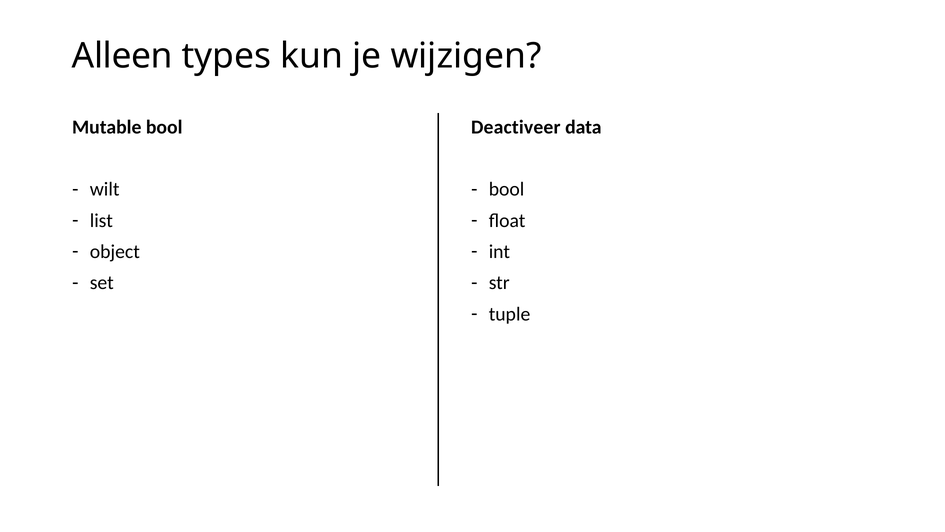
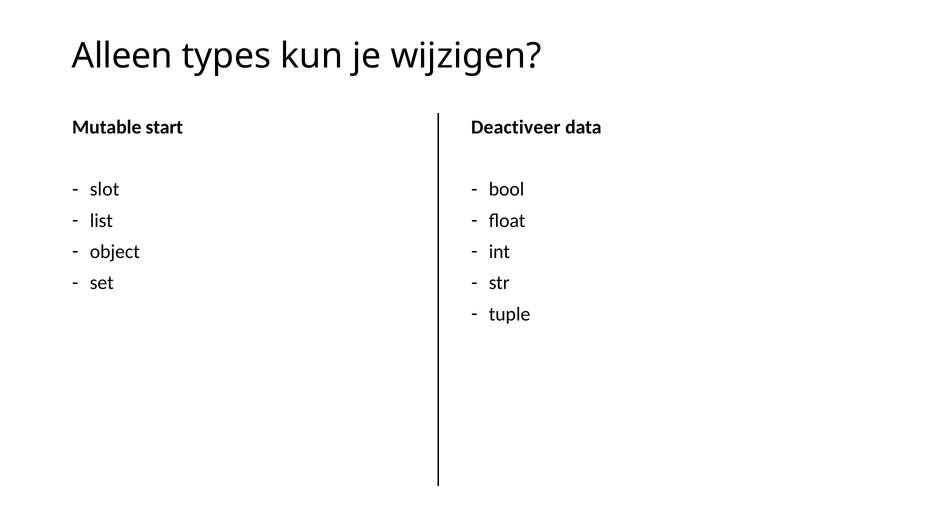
Mutable bool: bool -> start (164, 127)
wilt: wilt -> slot (105, 189)
